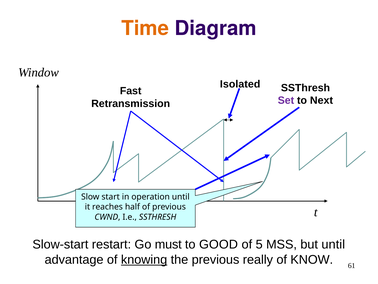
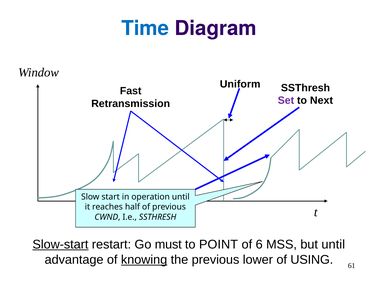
Time colour: orange -> blue (145, 28)
Isolated: Isolated -> Uniform (240, 84)
Slow-start underline: none -> present (60, 244)
GOOD: GOOD -> POINT (218, 244)
5: 5 -> 6 (259, 244)
really: really -> lower (258, 259)
KNOW: KNOW -> USING (312, 259)
